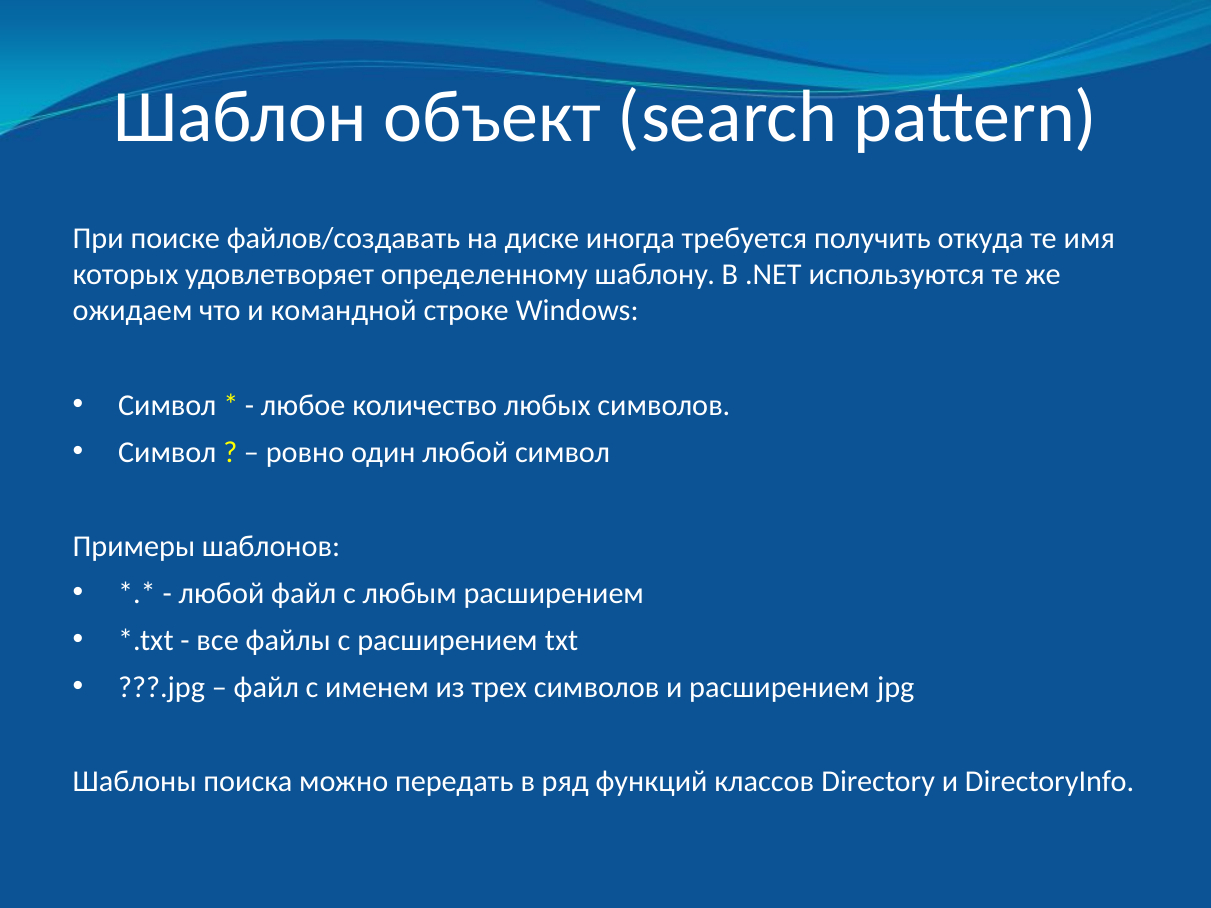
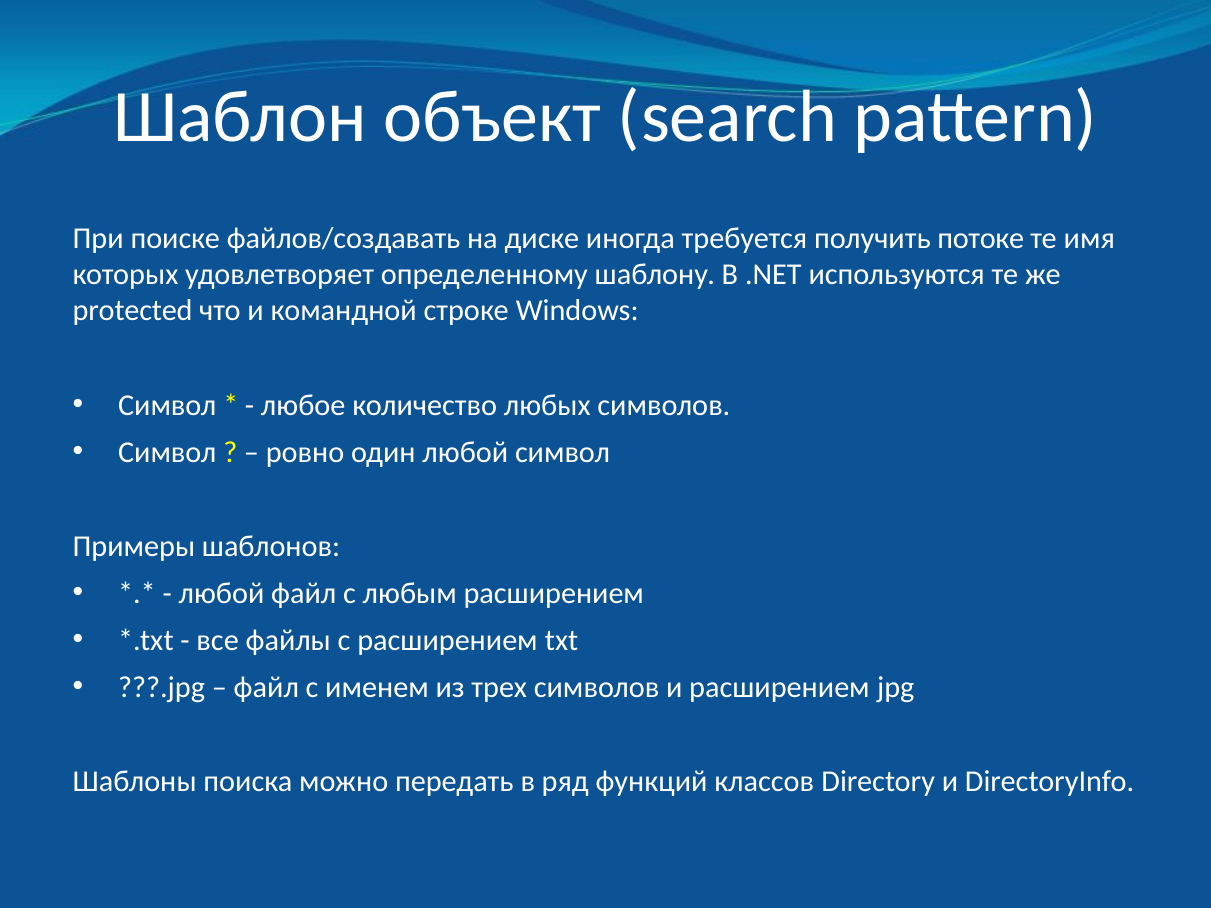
откуда: откуда -> потоке (981, 238)
ожидаем: ожидаем -> protected (133, 311)
